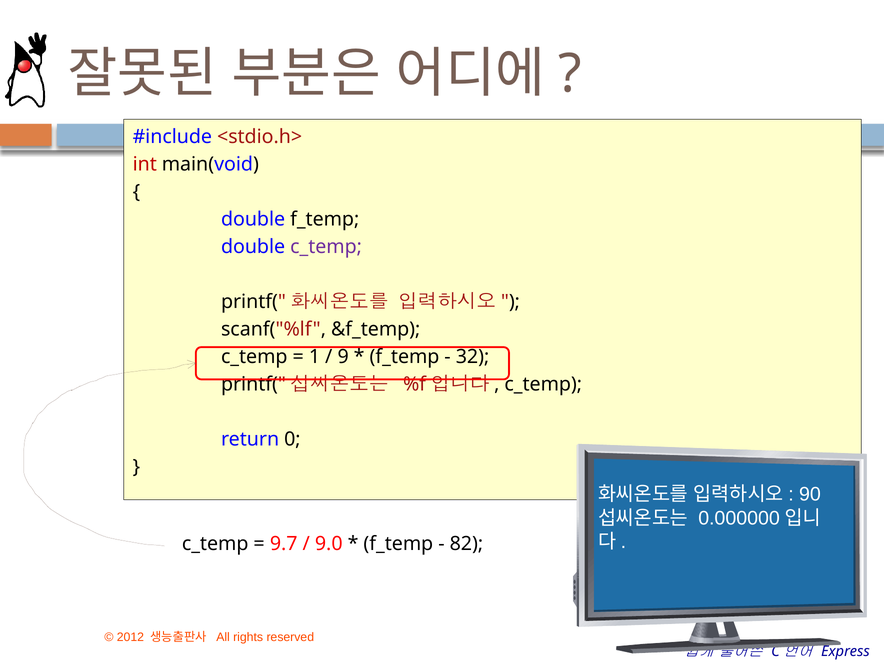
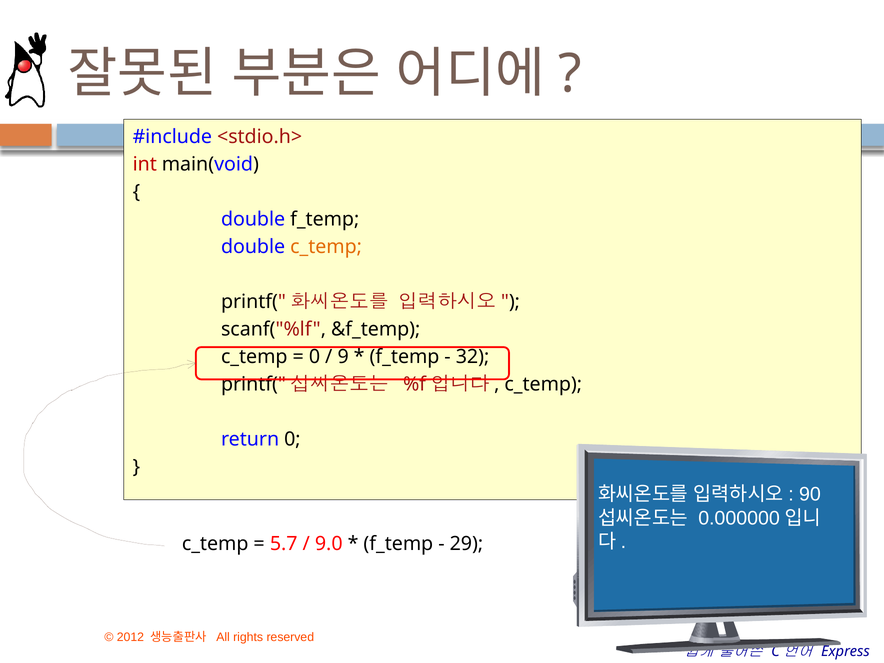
c_temp colour: purple -> orange (326, 247)
1: 1 -> 0 (315, 357)
9.7: 9.7 -> 5.7 (284, 544)
82: 82 -> 29 (466, 544)
